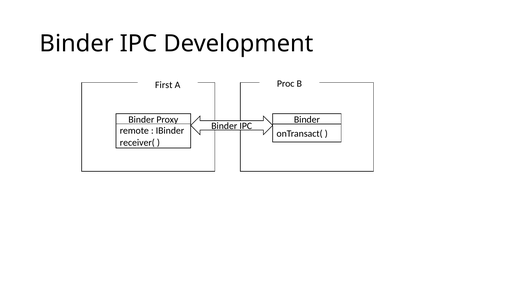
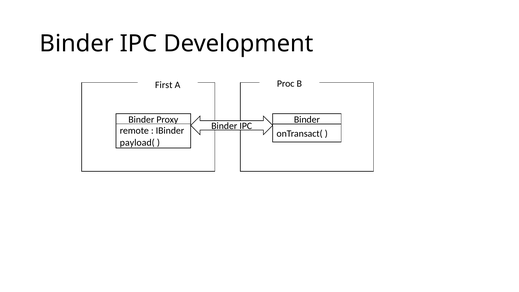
receiver(: receiver( -> payload( (137, 142)
